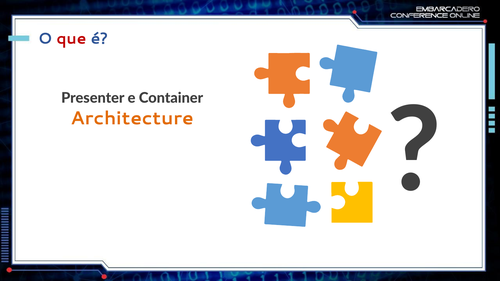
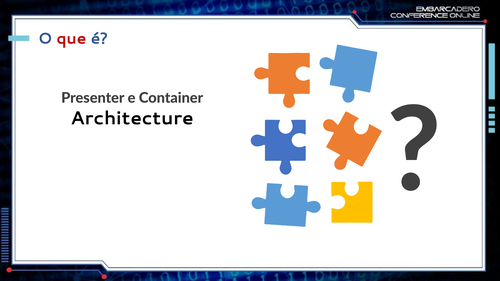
Architecture colour: orange -> black (132, 118)
